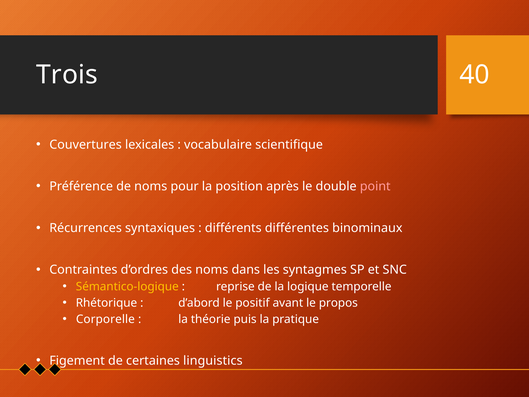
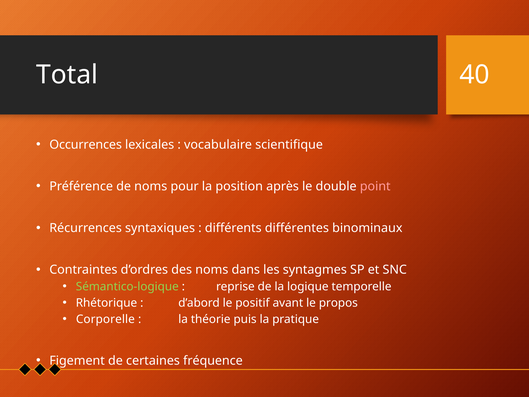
Trois: Trois -> Total (67, 75)
Couvertures: Couvertures -> Occurrences (86, 144)
Sémantico-logique colour: yellow -> light green (127, 286)
linguistics: linguistics -> fréquence (213, 360)
